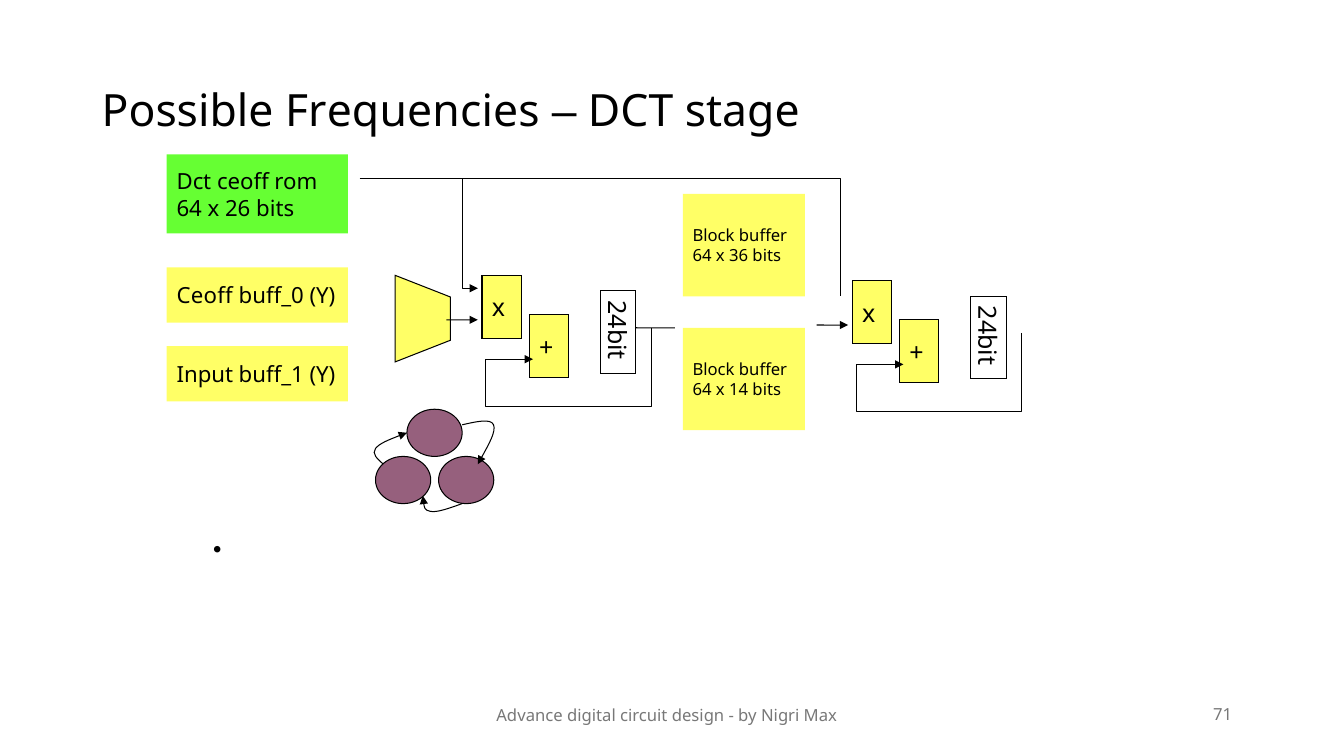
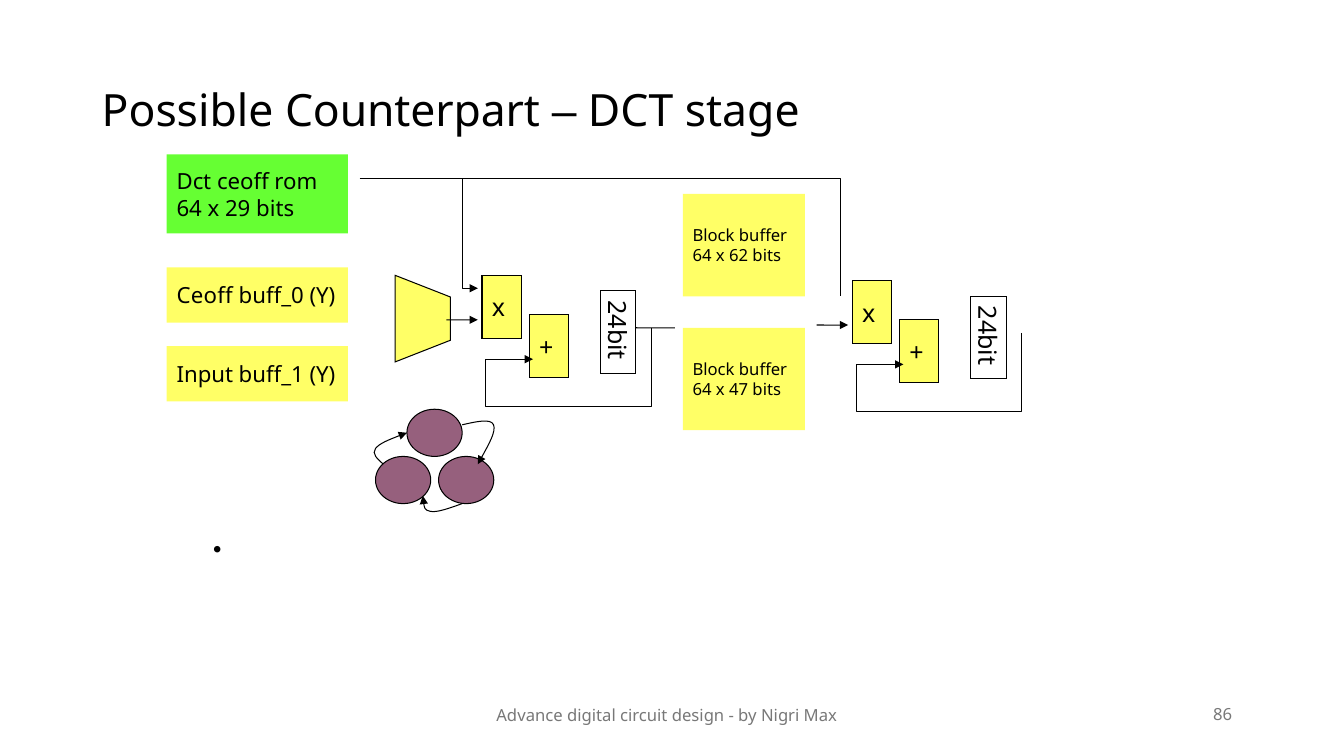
Frequencies: Frequencies -> Counterpart (412, 112)
26: 26 -> 29 (238, 209)
36: 36 -> 62 (739, 256)
14: 14 -> 47 (739, 390)
71: 71 -> 86 (1223, 715)
